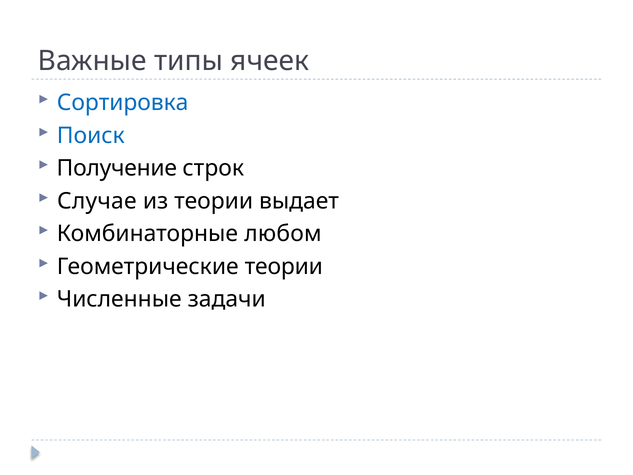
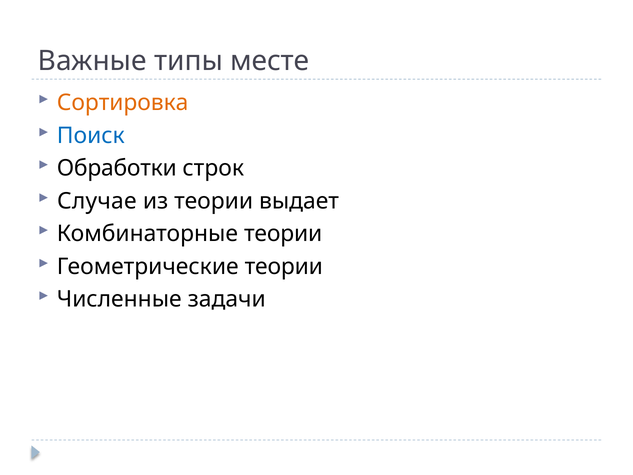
ячеек: ячеек -> месте (270, 61)
Сортировка colour: blue -> orange (123, 103)
Получение: Получение -> Обработки (117, 168)
Комбинаторные любом: любом -> теории (283, 234)
